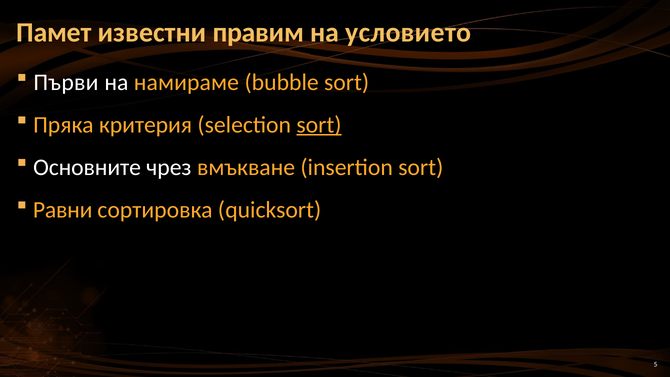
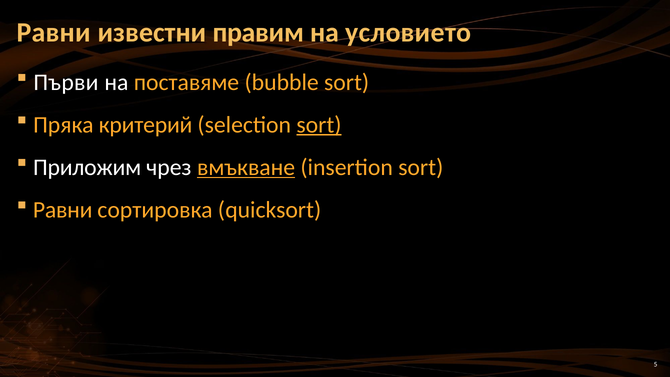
Памет: Памет -> Равни (54, 33)
намираме: намираме -> поставяме (186, 82)
критерия: критерия -> критерий (146, 125)
Основните: Основните -> Приложим (87, 167)
вмъкване underline: none -> present (246, 167)
